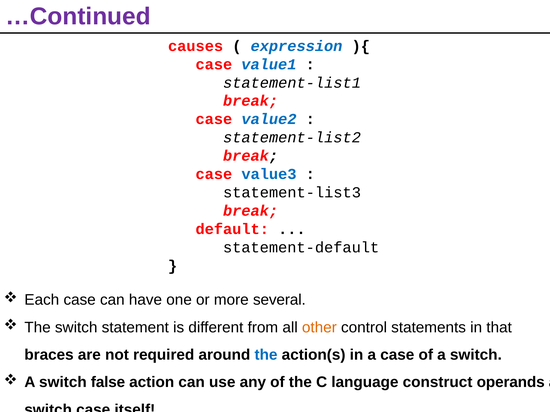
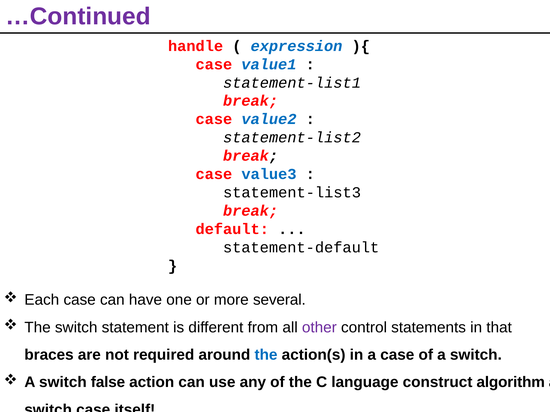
causes: causes -> handle (196, 46)
other colour: orange -> purple (319, 328)
operands: operands -> algorithm (511, 383)
